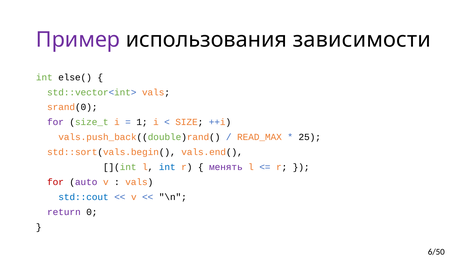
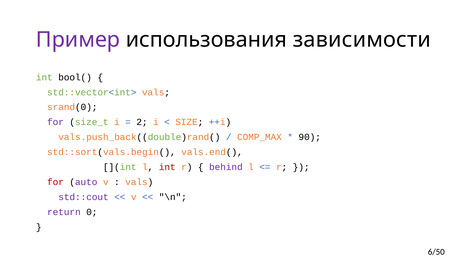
else(: else( -> bool( (75, 77)
1: 1 -> 2 (142, 122)
READ_MAX: READ_MAX -> COMP_MAX (259, 137)
25: 25 -> 90 (310, 137)
int colour: blue -> red (167, 167)
менять: менять -> behind (226, 167)
std::cout colour: blue -> purple (84, 198)
